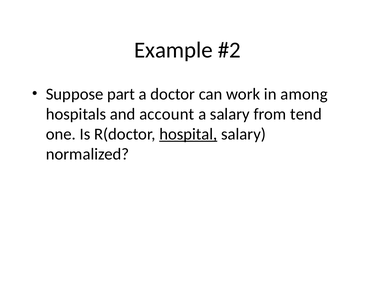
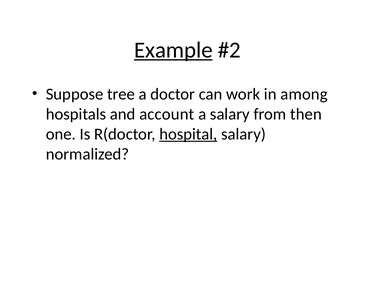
Example underline: none -> present (173, 50)
part: part -> tree (121, 94)
tend: tend -> then (306, 114)
